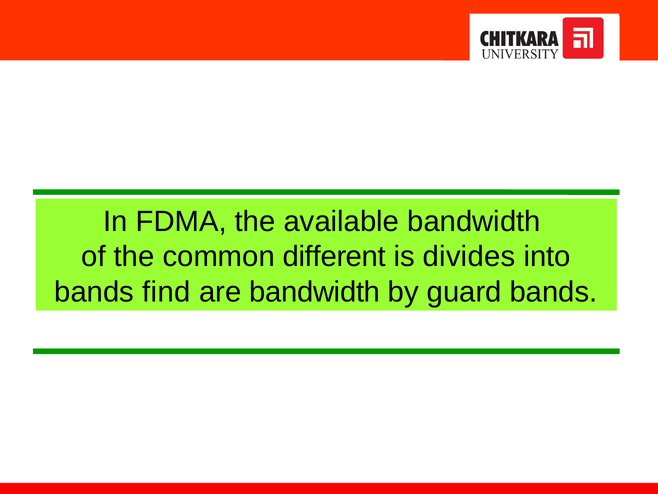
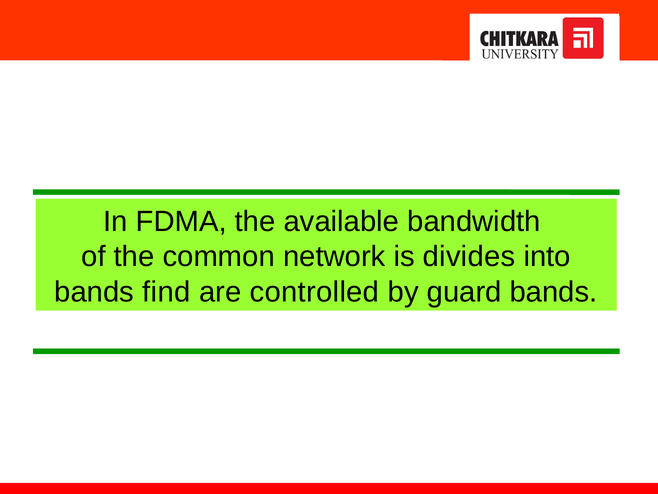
different: different -> network (334, 256)
are bandwidth: bandwidth -> controlled (314, 292)
